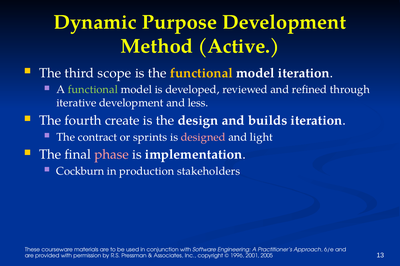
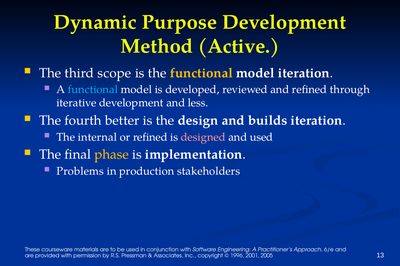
functional colour: light green -> light blue (93, 90)
create: create -> better (122, 121)
contract: contract -> internal (97, 137)
or sprints: sprints -> refined (150, 137)
and light: light -> used (262, 137)
phase colour: pink -> yellow (112, 155)
Cockburn: Cockburn -> Problems (80, 172)
